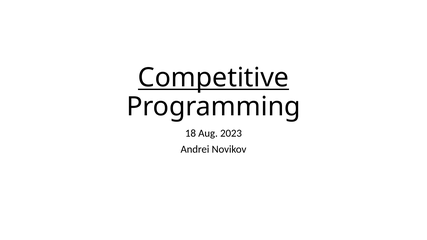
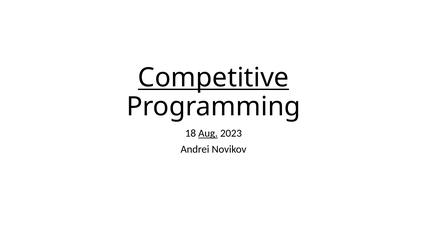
Aug underline: none -> present (208, 133)
